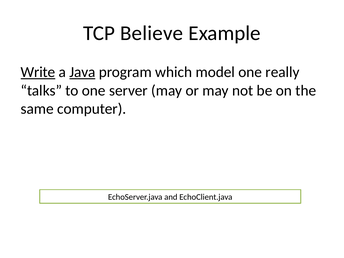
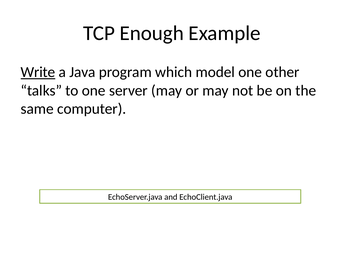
Believe: Believe -> Enough (152, 33)
Java underline: present -> none (82, 72)
really: really -> other (283, 72)
